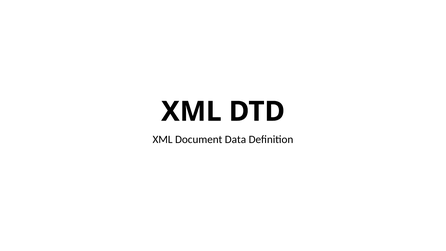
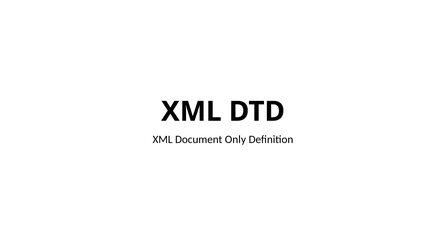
Data: Data -> Only (235, 139)
